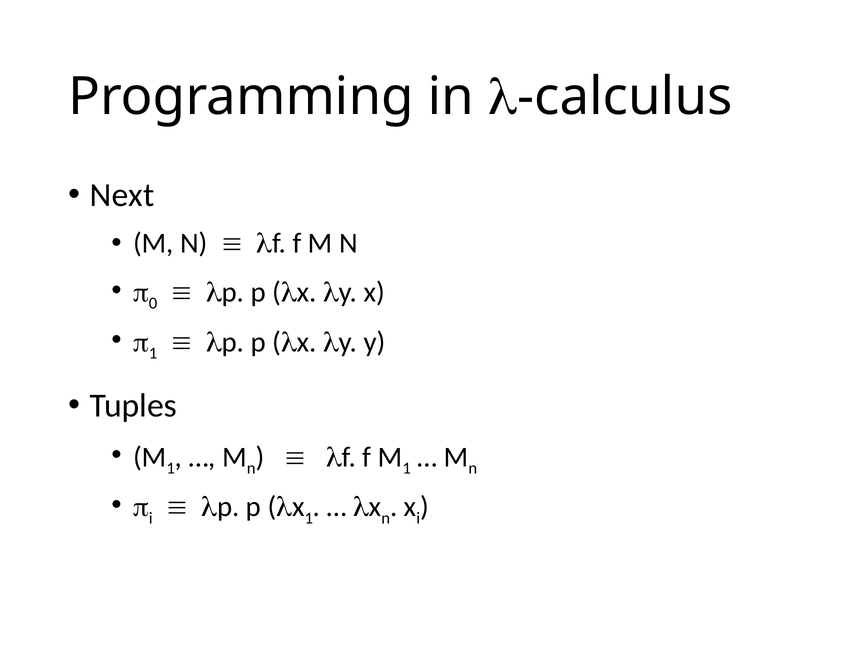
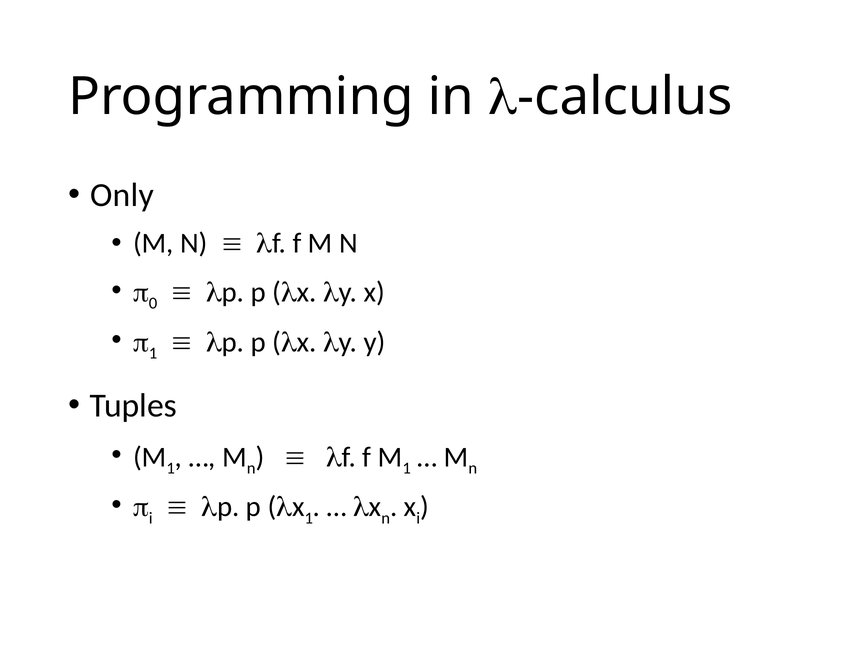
Next: Next -> Only (122, 195)
